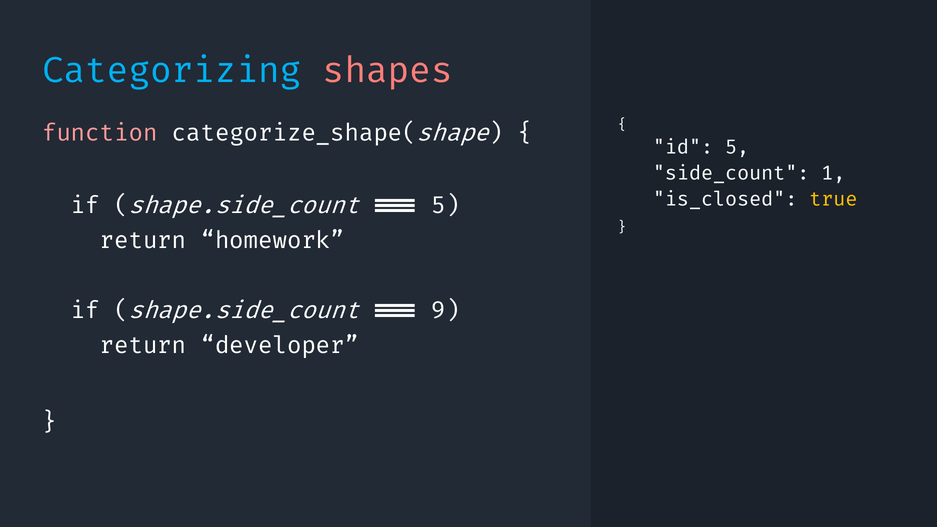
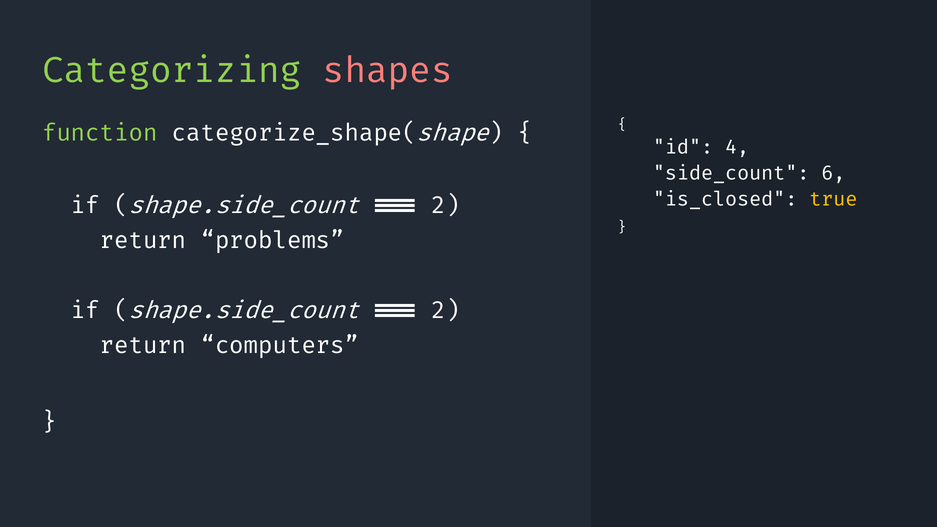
Categorizing colour: light blue -> light green (172, 71)
function colour: pink -> light green (100, 133)
id 5: 5 -> 4 (737, 147)
1: 1 -> 6 (833, 173)
5: 5 -> 2 (446, 206)
homework: homework -> problems (273, 241)
9: 9 -> 2 (446, 311)
developer: developer -> computers (280, 346)
